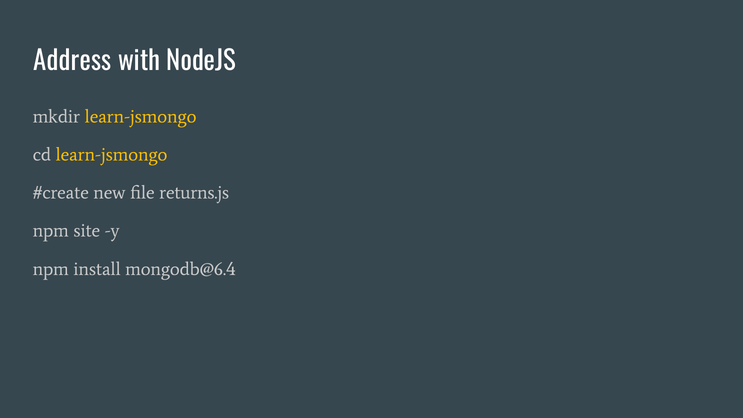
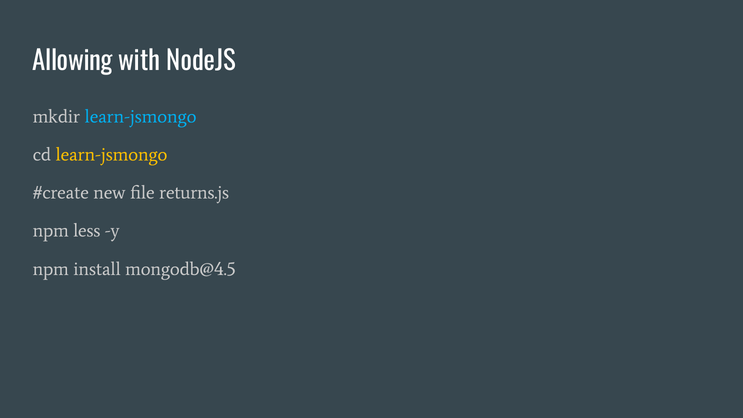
Address: Address -> Allowing (73, 62)
learn-jsmongo colour: yellow -> light blue (141, 117)
site: site -> less (87, 231)
mongodb@6.4: mongodb@6.4 -> mongodb@4.5 (181, 269)
